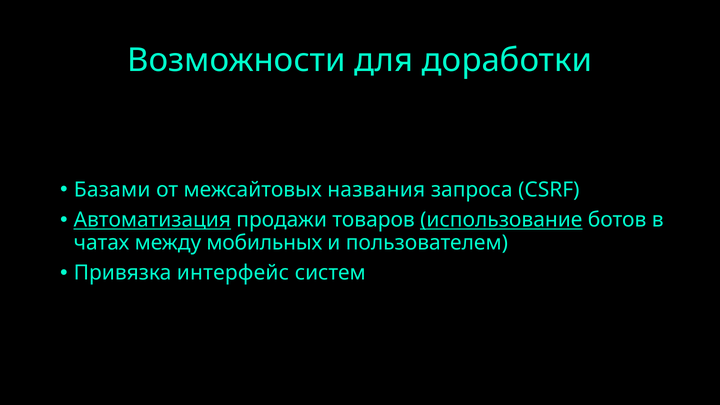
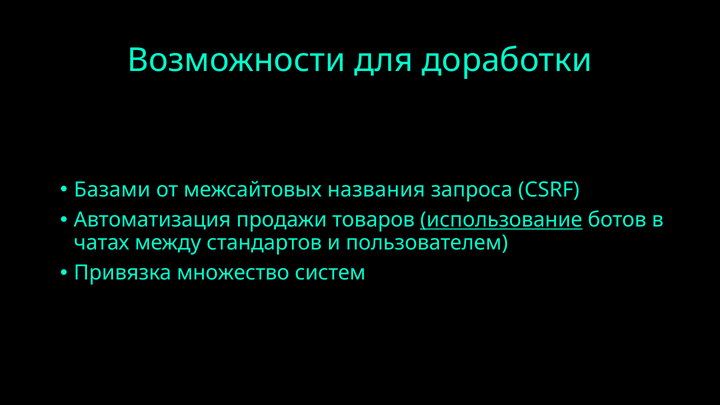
Автоматизация underline: present -> none (152, 220)
мобильных: мобильных -> стандартов (264, 243)
интерфейс: интерфейс -> множество (233, 273)
